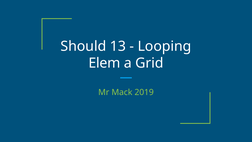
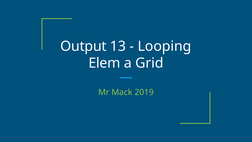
Should: Should -> Output (83, 46)
